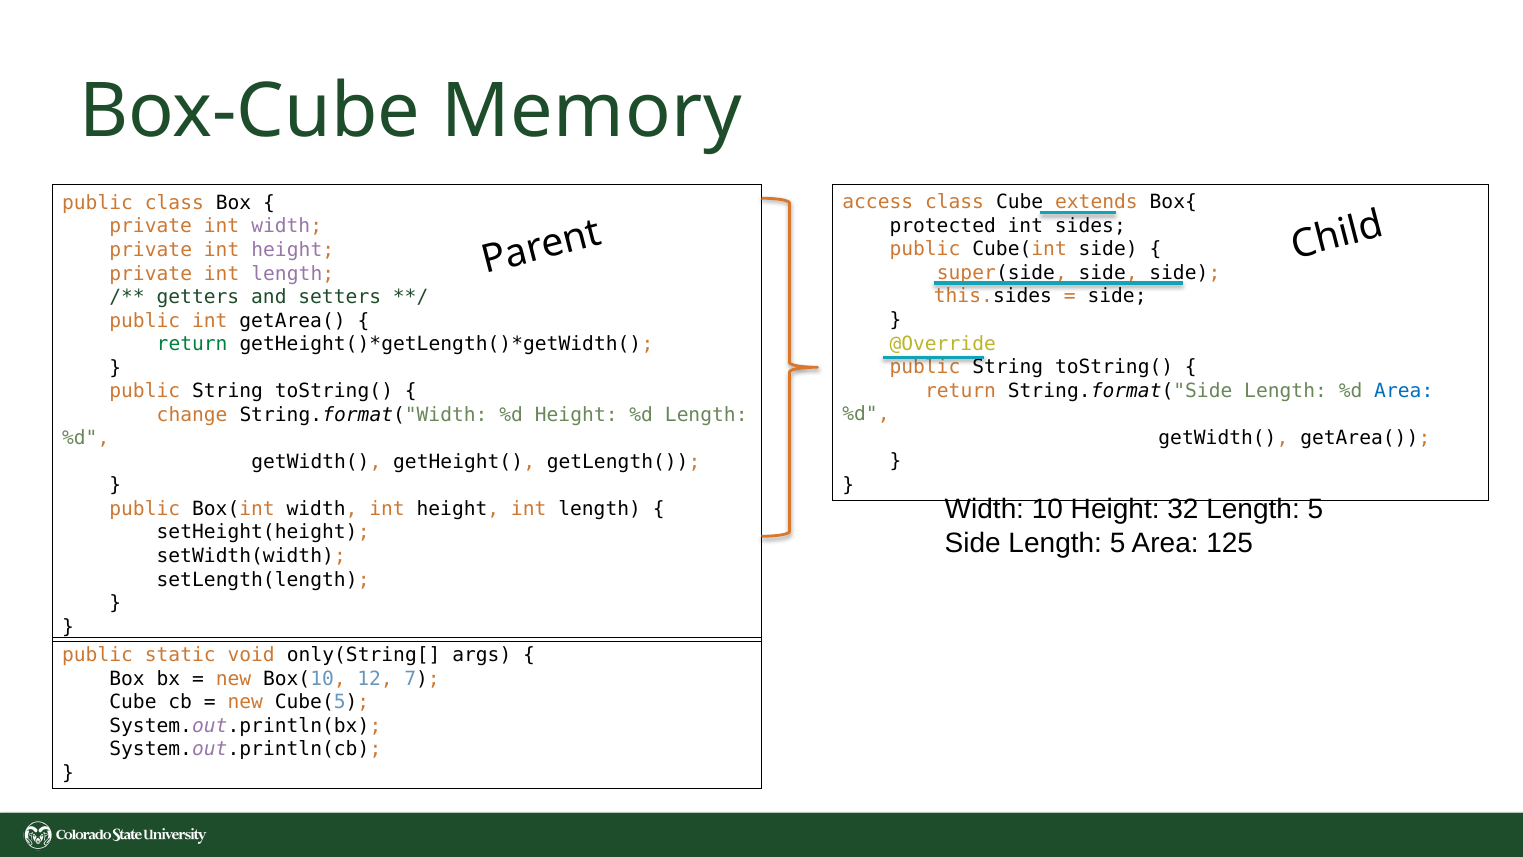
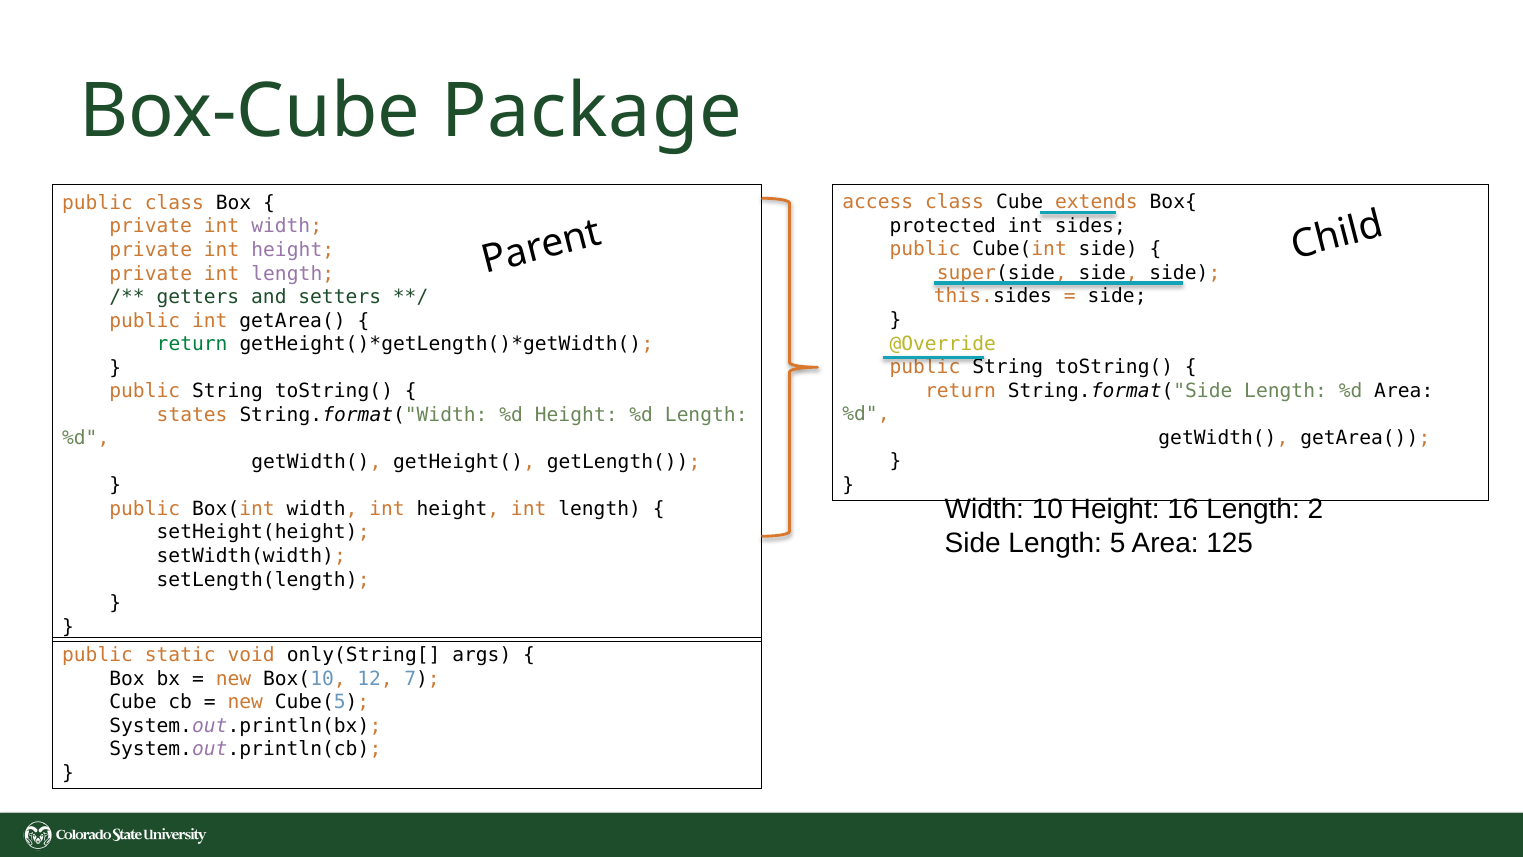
Memory: Memory -> Package (592, 111)
Area colour: blue -> black (1404, 391)
change: change -> states (192, 415)
32: 32 -> 16 (1183, 509)
5: 5 -> 2 (1315, 509)
